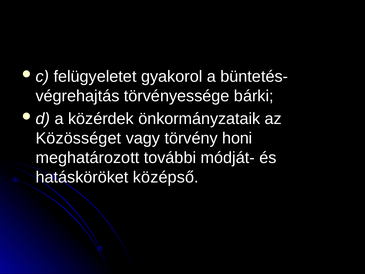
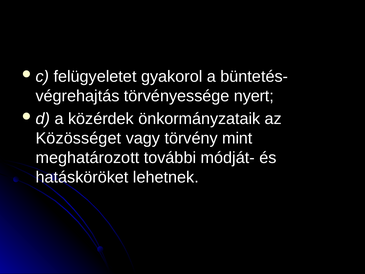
bárki: bárki -> nyert (254, 96)
honi: honi -> mint (237, 138)
középső: középső -> lehetnek (166, 177)
